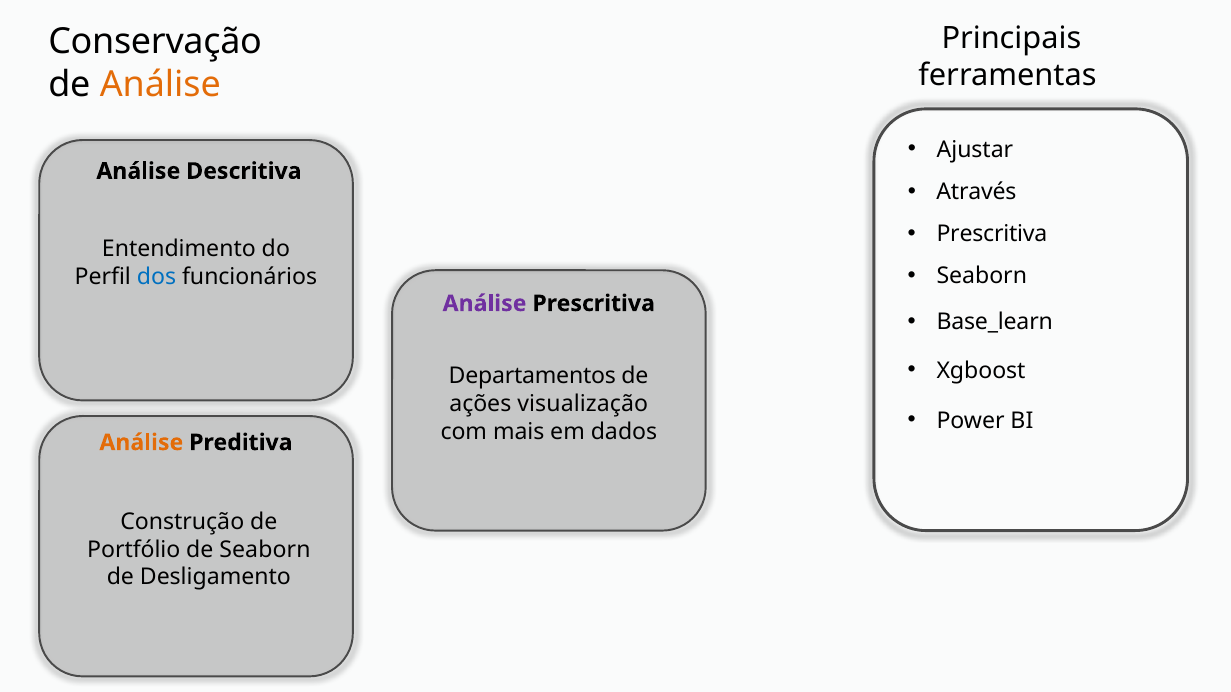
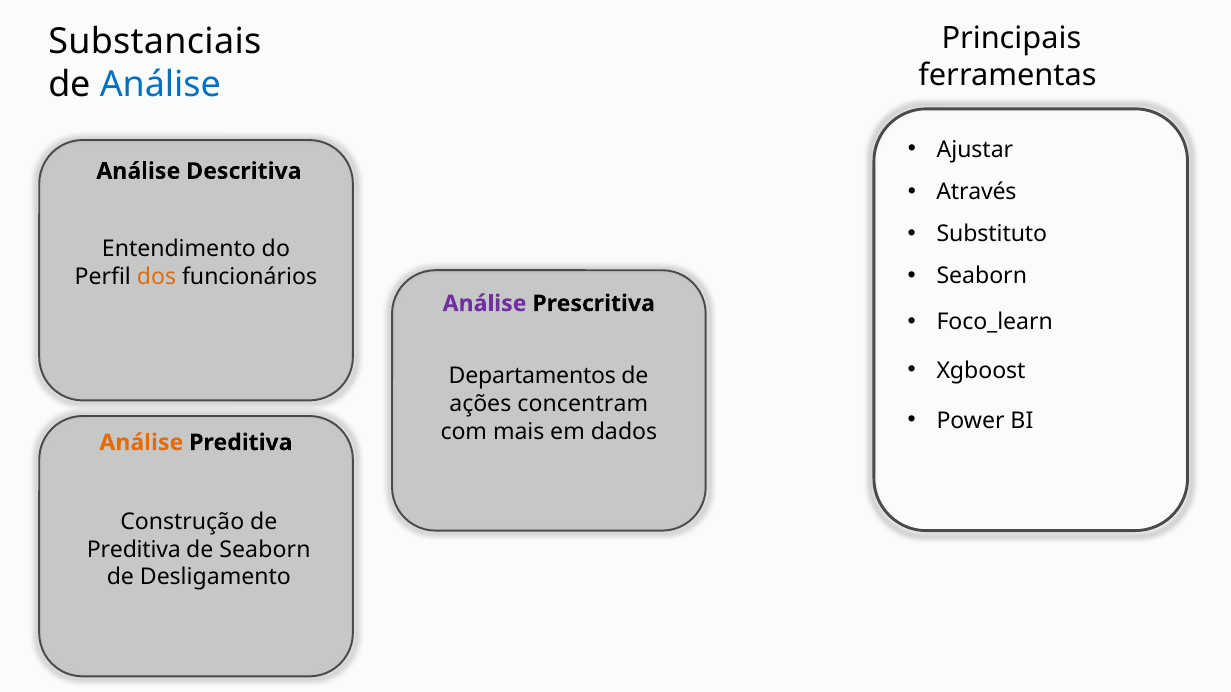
Conservação: Conservação -> Substanciais (155, 41)
Análise colour: orange -> blue (160, 84)
Prescritiva: Prescritiva -> Substituto (992, 234)
dos colour: blue -> orange (156, 277)
Base_learn: Base_learn -> Foco_learn (995, 322)
visualização: visualização -> concentram (583, 404)
Portfólio: Portfólio -> Preditiva (134, 550)
